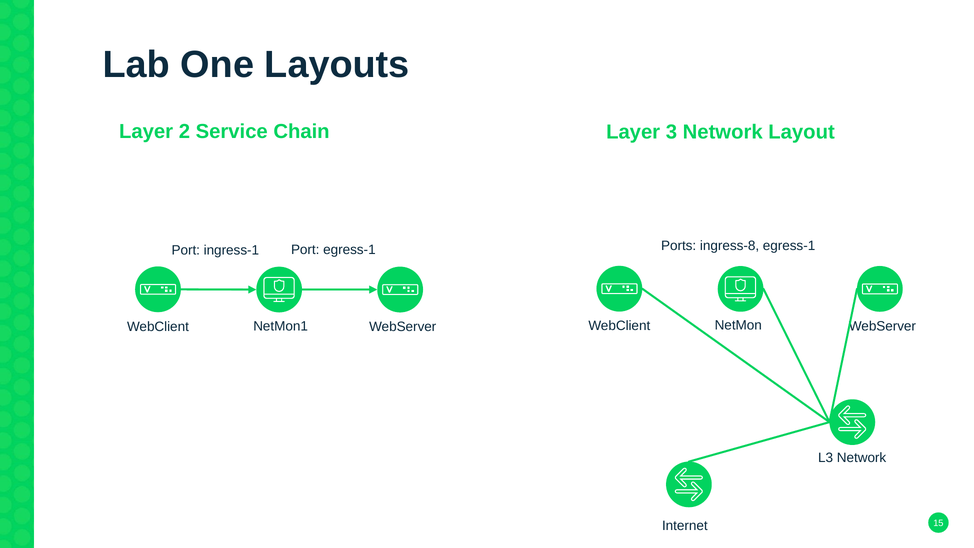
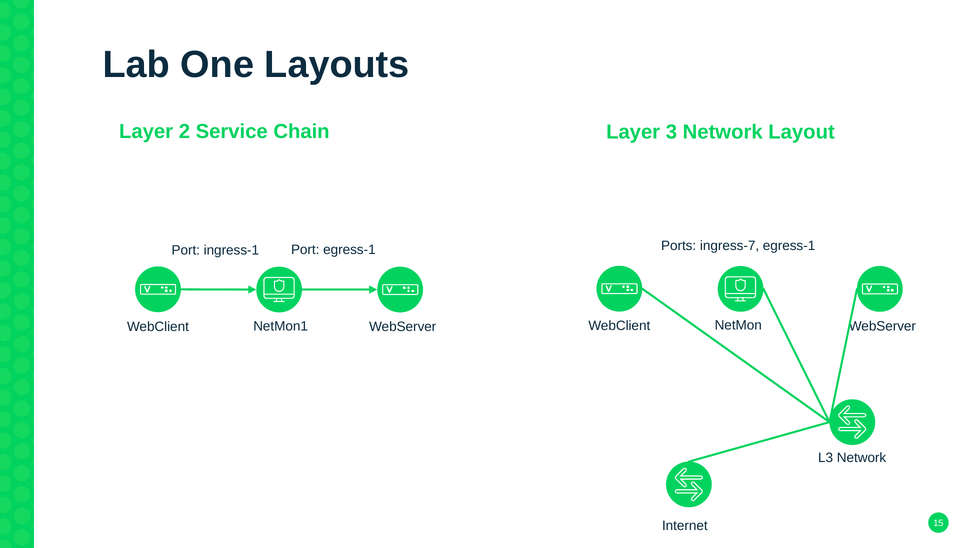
ingress-8: ingress-8 -> ingress-7 (730, 246)
